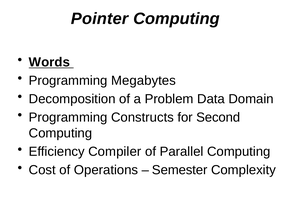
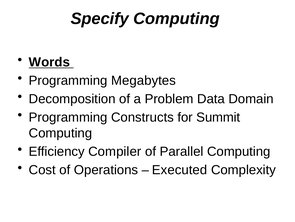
Pointer: Pointer -> Specify (100, 19)
Second: Second -> Summit (218, 117)
Semester: Semester -> Executed (180, 169)
